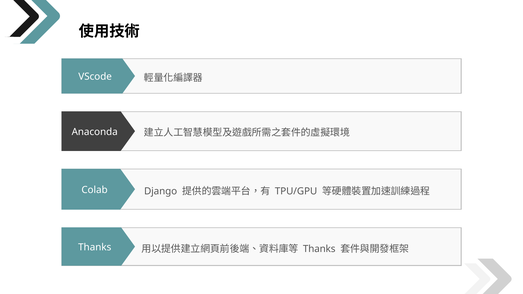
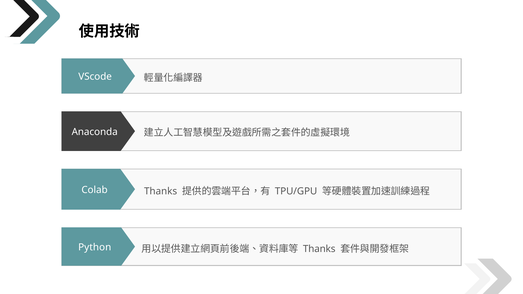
Colab Django: Django -> Thanks (161, 191)
Thanks: Thanks -> Python (95, 247)
